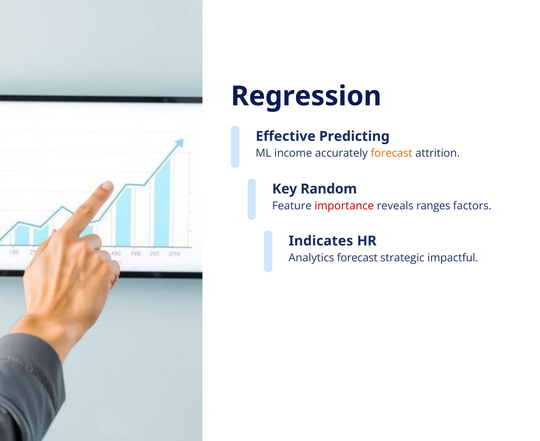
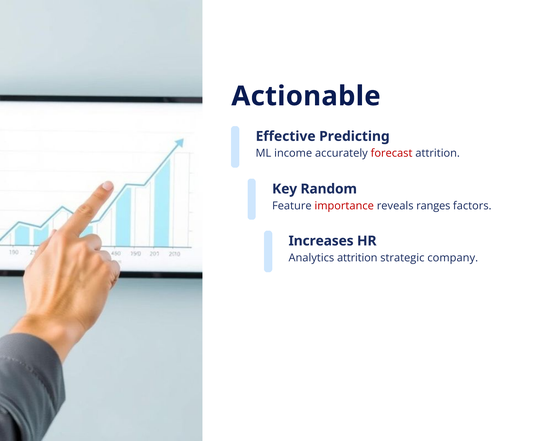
Regression: Regression -> Actionable (306, 96)
forecast colour: orange -> red (392, 153)
Indicates: Indicates -> Increases (321, 241)
Analytics forecast: forecast -> attrition (357, 258)
impactful: impactful -> company (453, 258)
